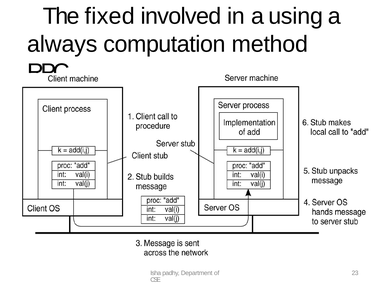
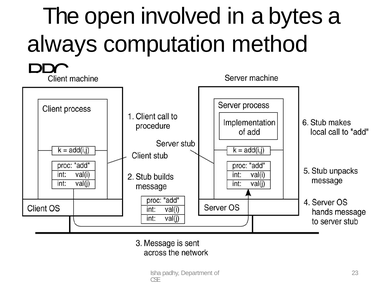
fixed: fixed -> open (110, 16)
using: using -> bytes (296, 16)
